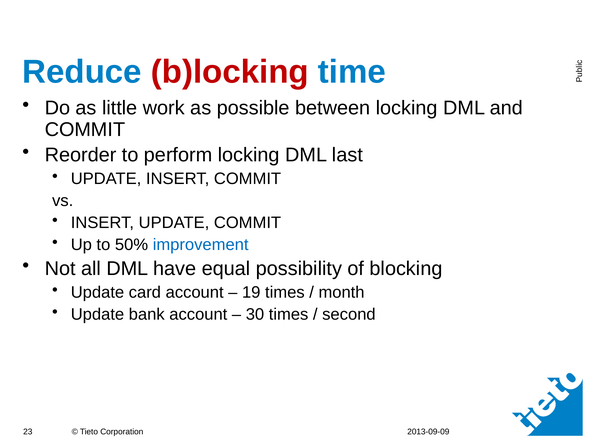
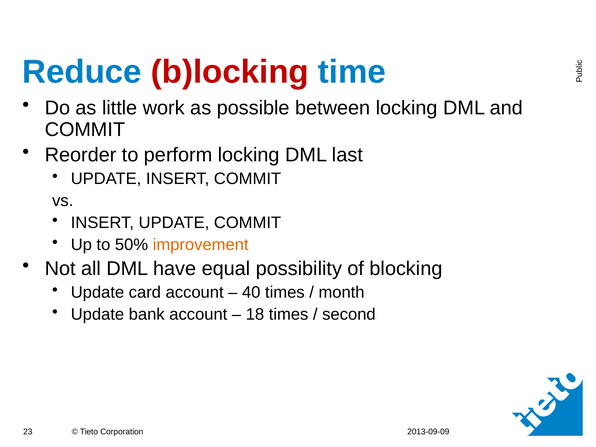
improvement colour: blue -> orange (201, 245)
19: 19 -> 40 (251, 292)
30: 30 -> 18 (255, 314)
